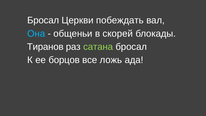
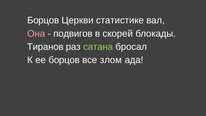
Бросал: Бросал -> Борцов (43, 20)
побеждать: побеждать -> статистике (120, 20)
Она colour: light blue -> pink (36, 34)
общеньи: общеньи -> подвигов (73, 34)
ложь: ложь -> злом (111, 60)
